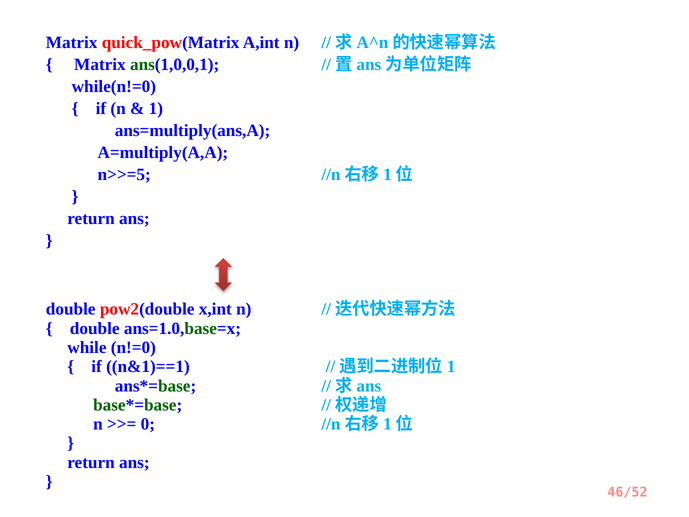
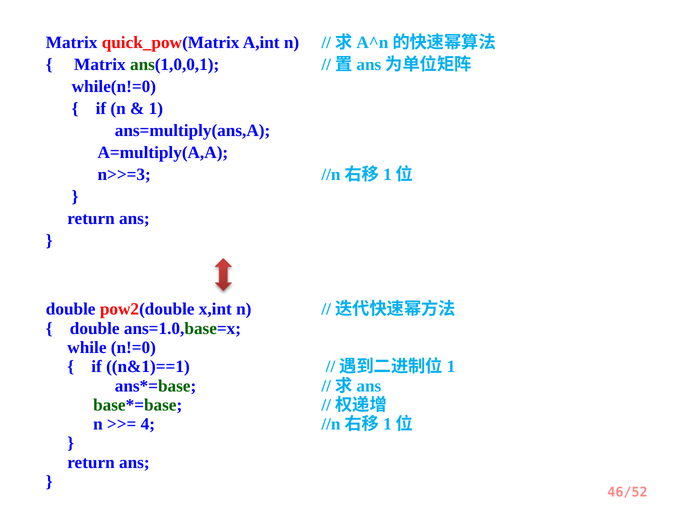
n>>=5: n>>=5 -> n>>=3 (124, 175)
0: 0 -> 4 (148, 424)
